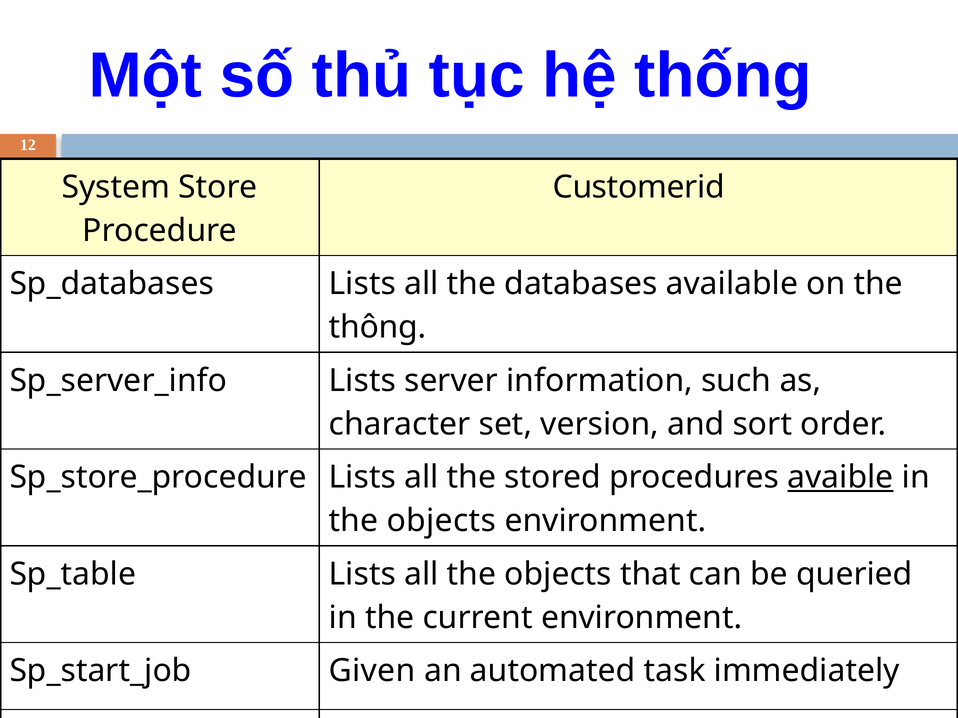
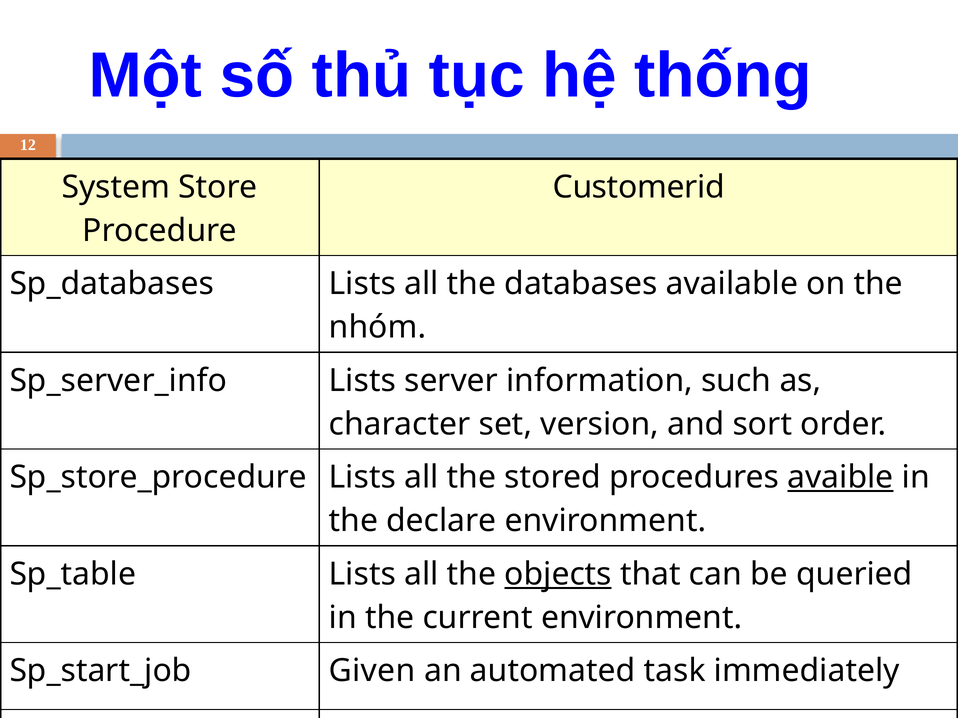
thông: thông -> nhóm (378, 328)
objects: objects -> declare (441, 521)
objects underline: none -> present (558, 575)
